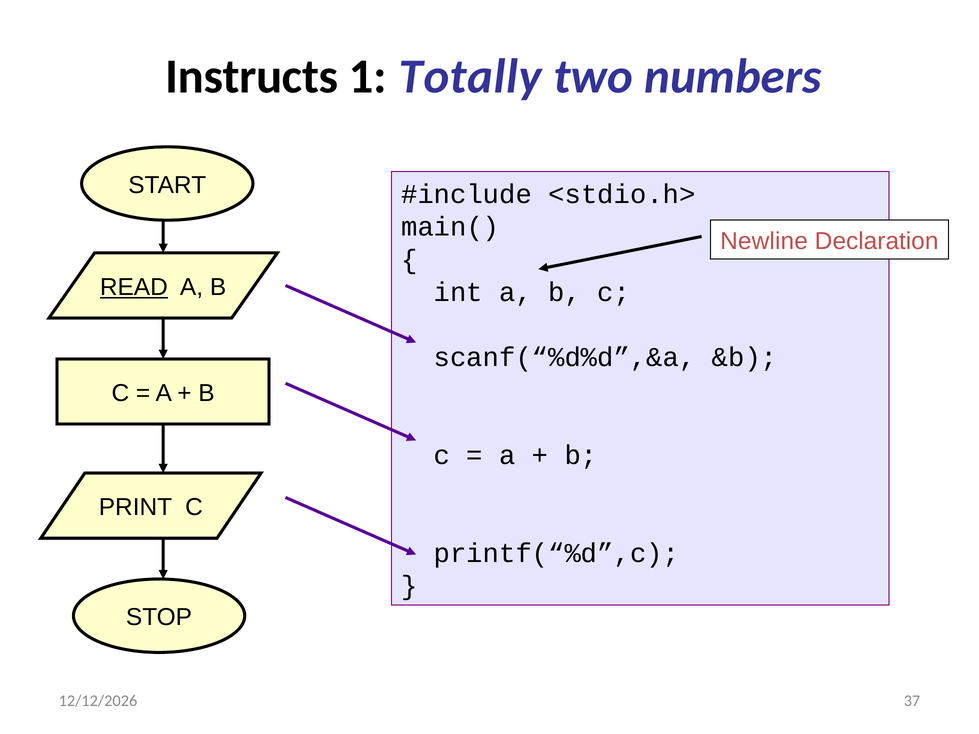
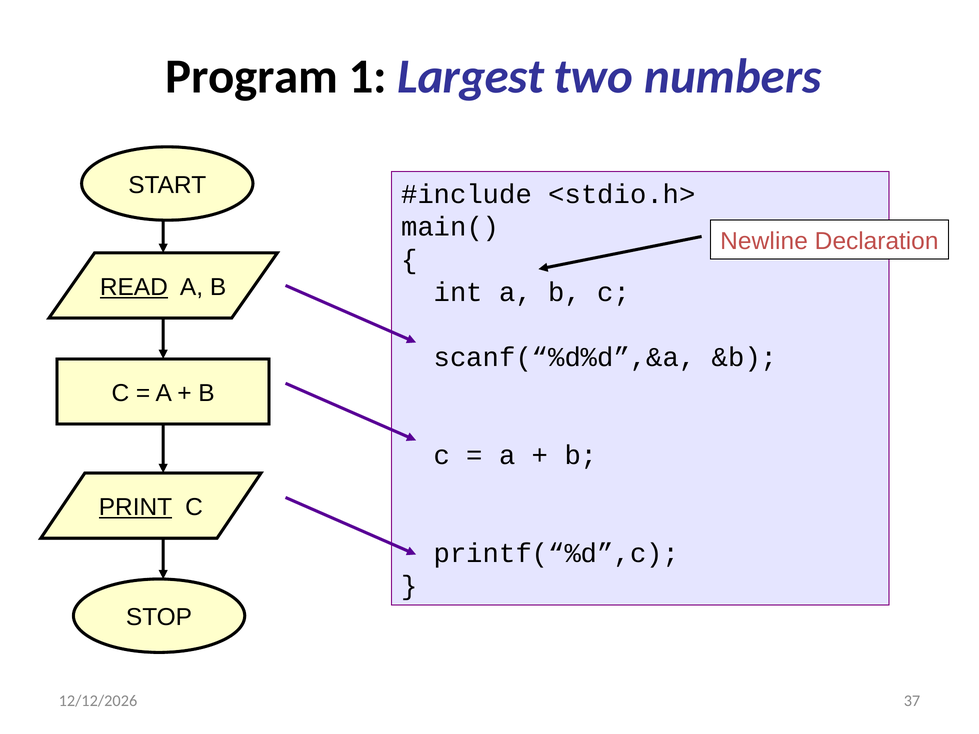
Instructs: Instructs -> Program (252, 77)
Totally: Totally -> Largest (471, 77)
PRINT underline: none -> present (135, 508)
